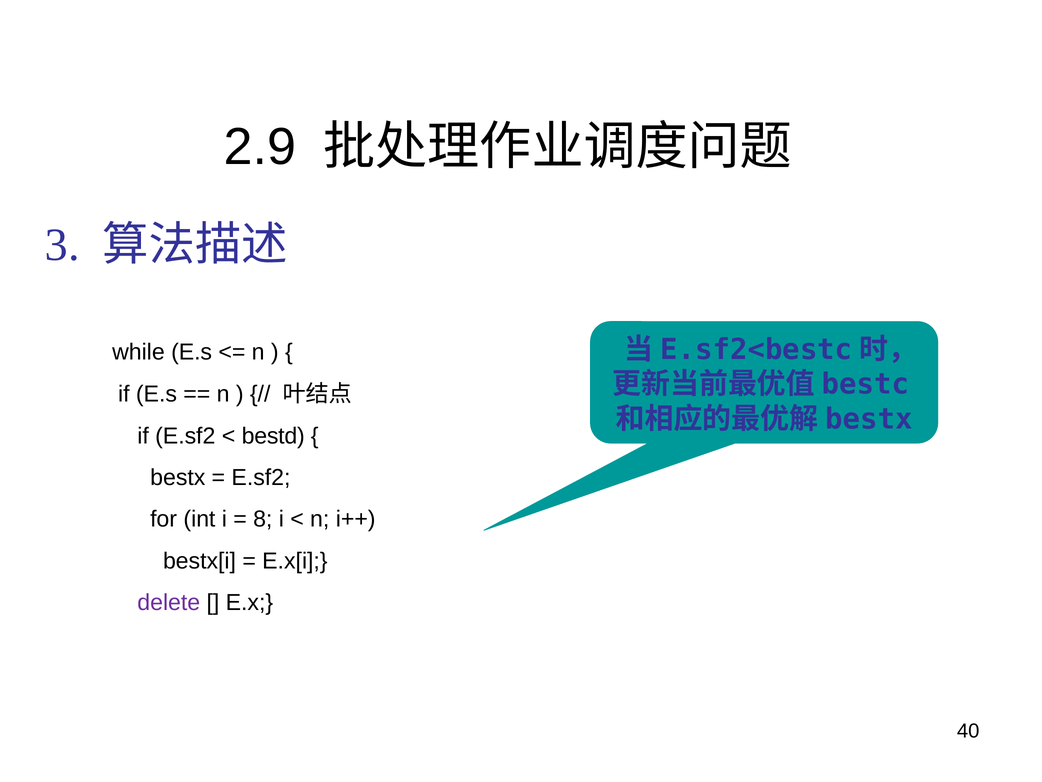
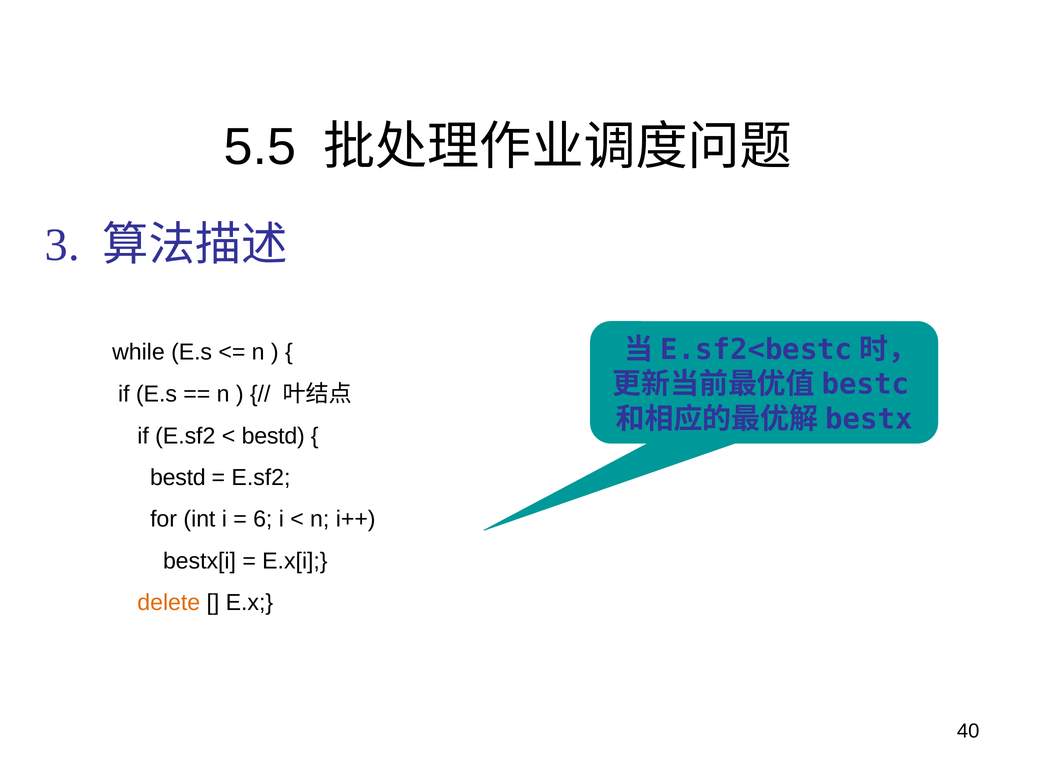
2.9: 2.9 -> 5.5 (260, 147)
bestx: bestx -> bestd (178, 477)
8: 8 -> 6 (263, 519)
delete colour: purple -> orange (169, 602)
